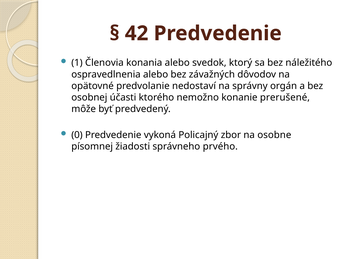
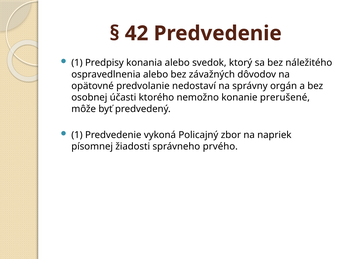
Členovia: Členovia -> Predpisy (104, 63)
0: 0 -> 1 (77, 135)
osobne: osobne -> napriek (274, 135)
